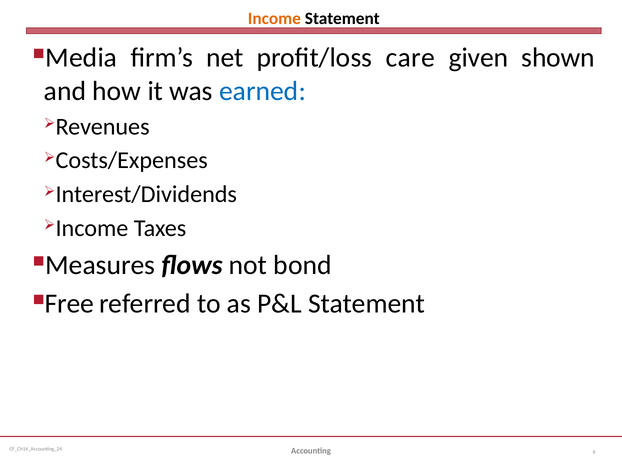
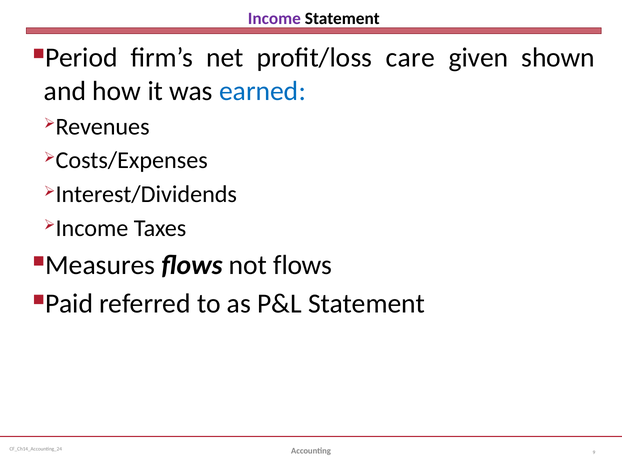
Income colour: orange -> purple (274, 18)
Media: Media -> Period (81, 58)
not bond: bond -> flows (303, 265)
Free: Free -> Paid (69, 304)
